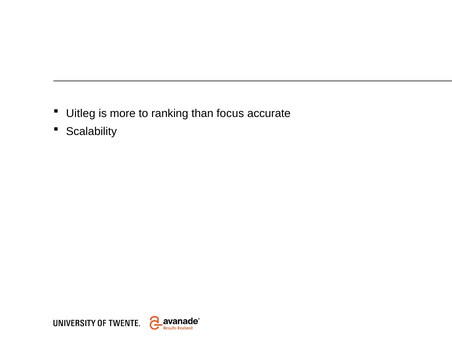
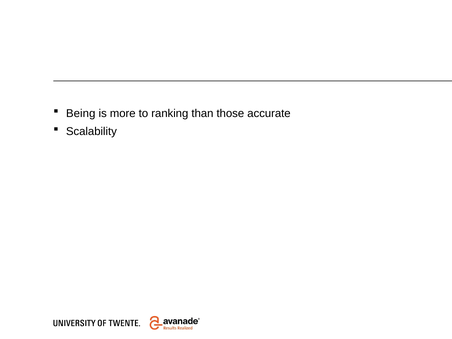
Uitleg: Uitleg -> Being (81, 113)
focus: focus -> those (230, 113)
